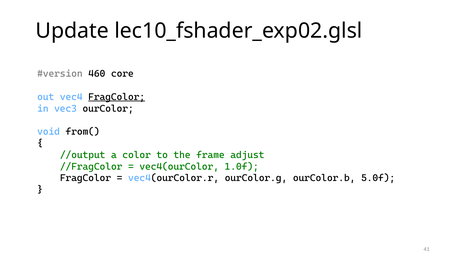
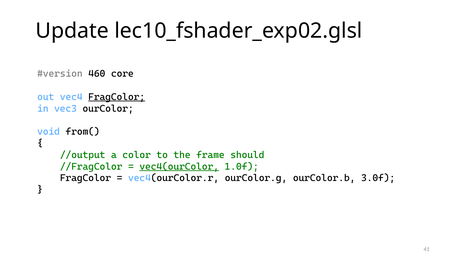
adjust: adjust -> should (247, 155)
vec4(ourColor underline: none -> present (179, 167)
5.0f: 5.0f -> 3.0f (378, 179)
